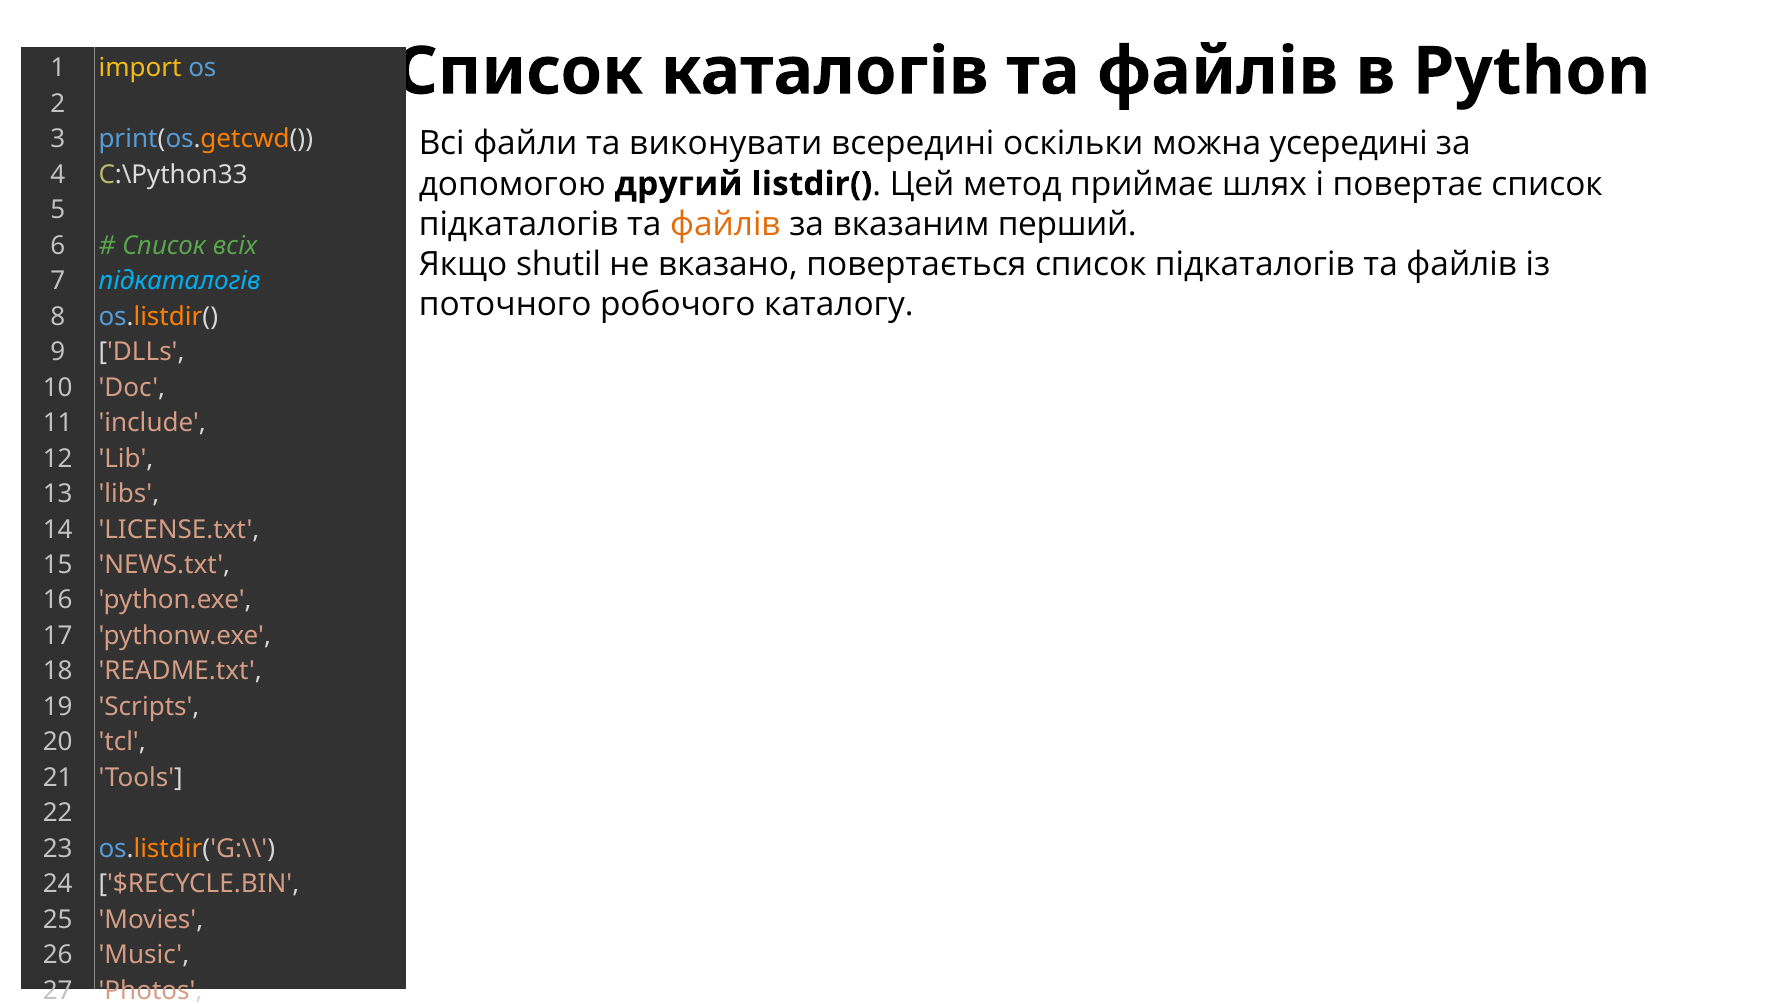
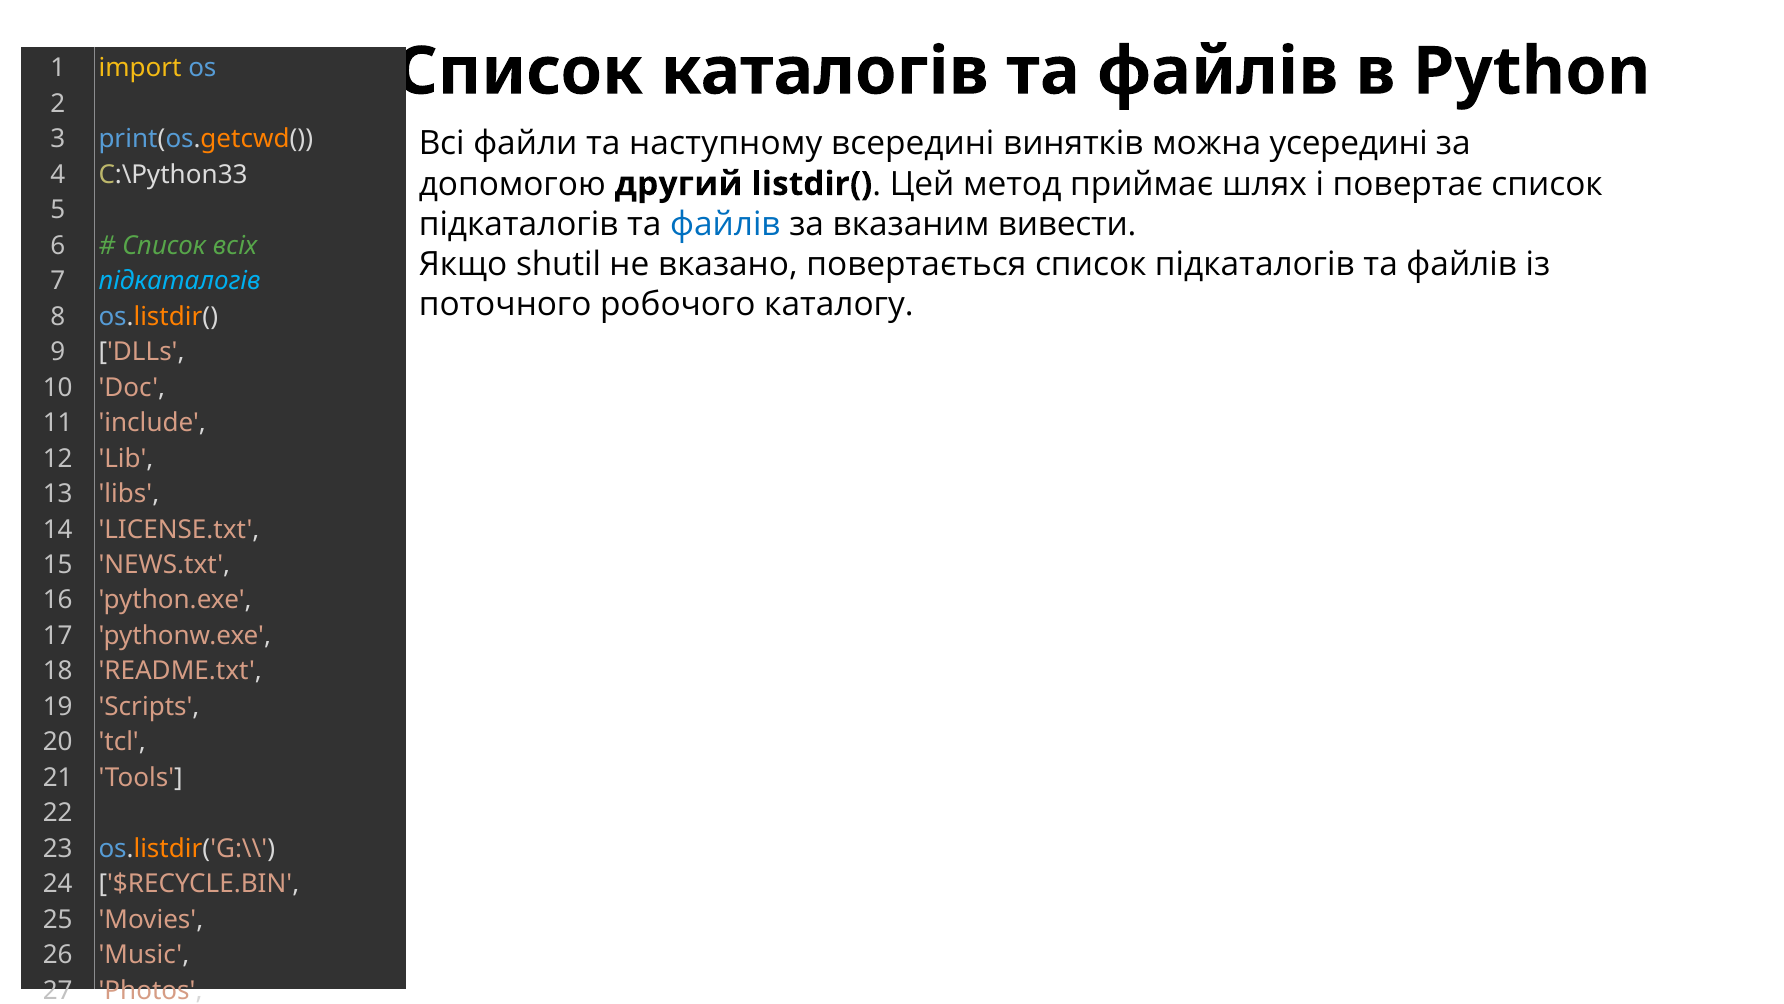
виконувати: виконувати -> наступному (726, 144)
оскільки: оскільки -> винятків (1073, 144)
файлів colour: orange -> blue (725, 224)
перший: перший -> вивести (1067, 224)
